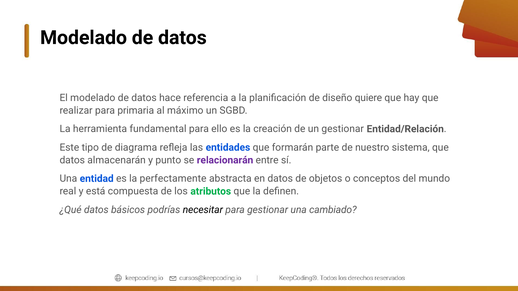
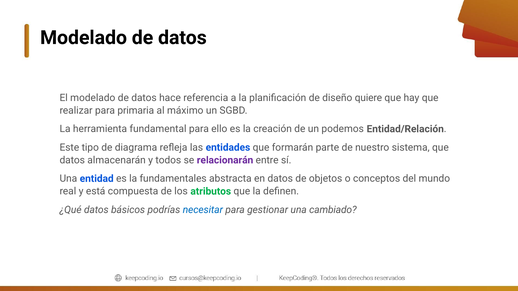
un gestionar: gestionar -> podemos (343, 129)
punto: punto -> todos (168, 160)
perfectamente: perfectamente -> fundamentales (173, 179)
necesitar colour: black -> blue (203, 210)
